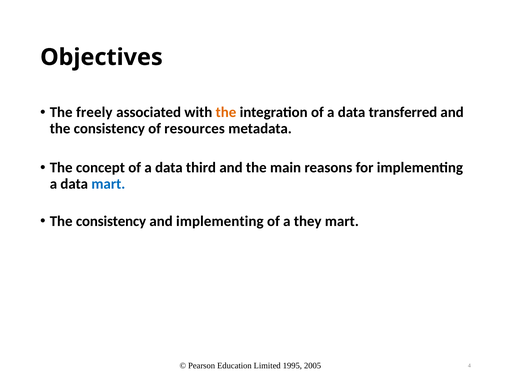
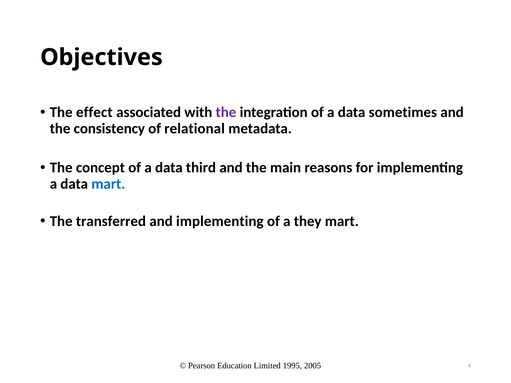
freely: freely -> effect (94, 112)
the colour: orange -> purple (226, 112)
transferred: transferred -> sometimes (403, 112)
resources: resources -> relational (195, 129)
consistency: consistency -> transferred (111, 221)
